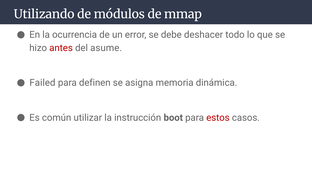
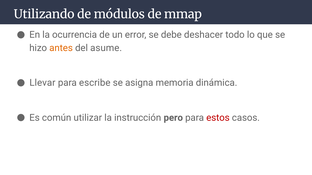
antes colour: red -> orange (61, 48)
Failed: Failed -> Llevar (42, 83)
definen: definen -> escribe (95, 83)
boot: boot -> pero (173, 118)
